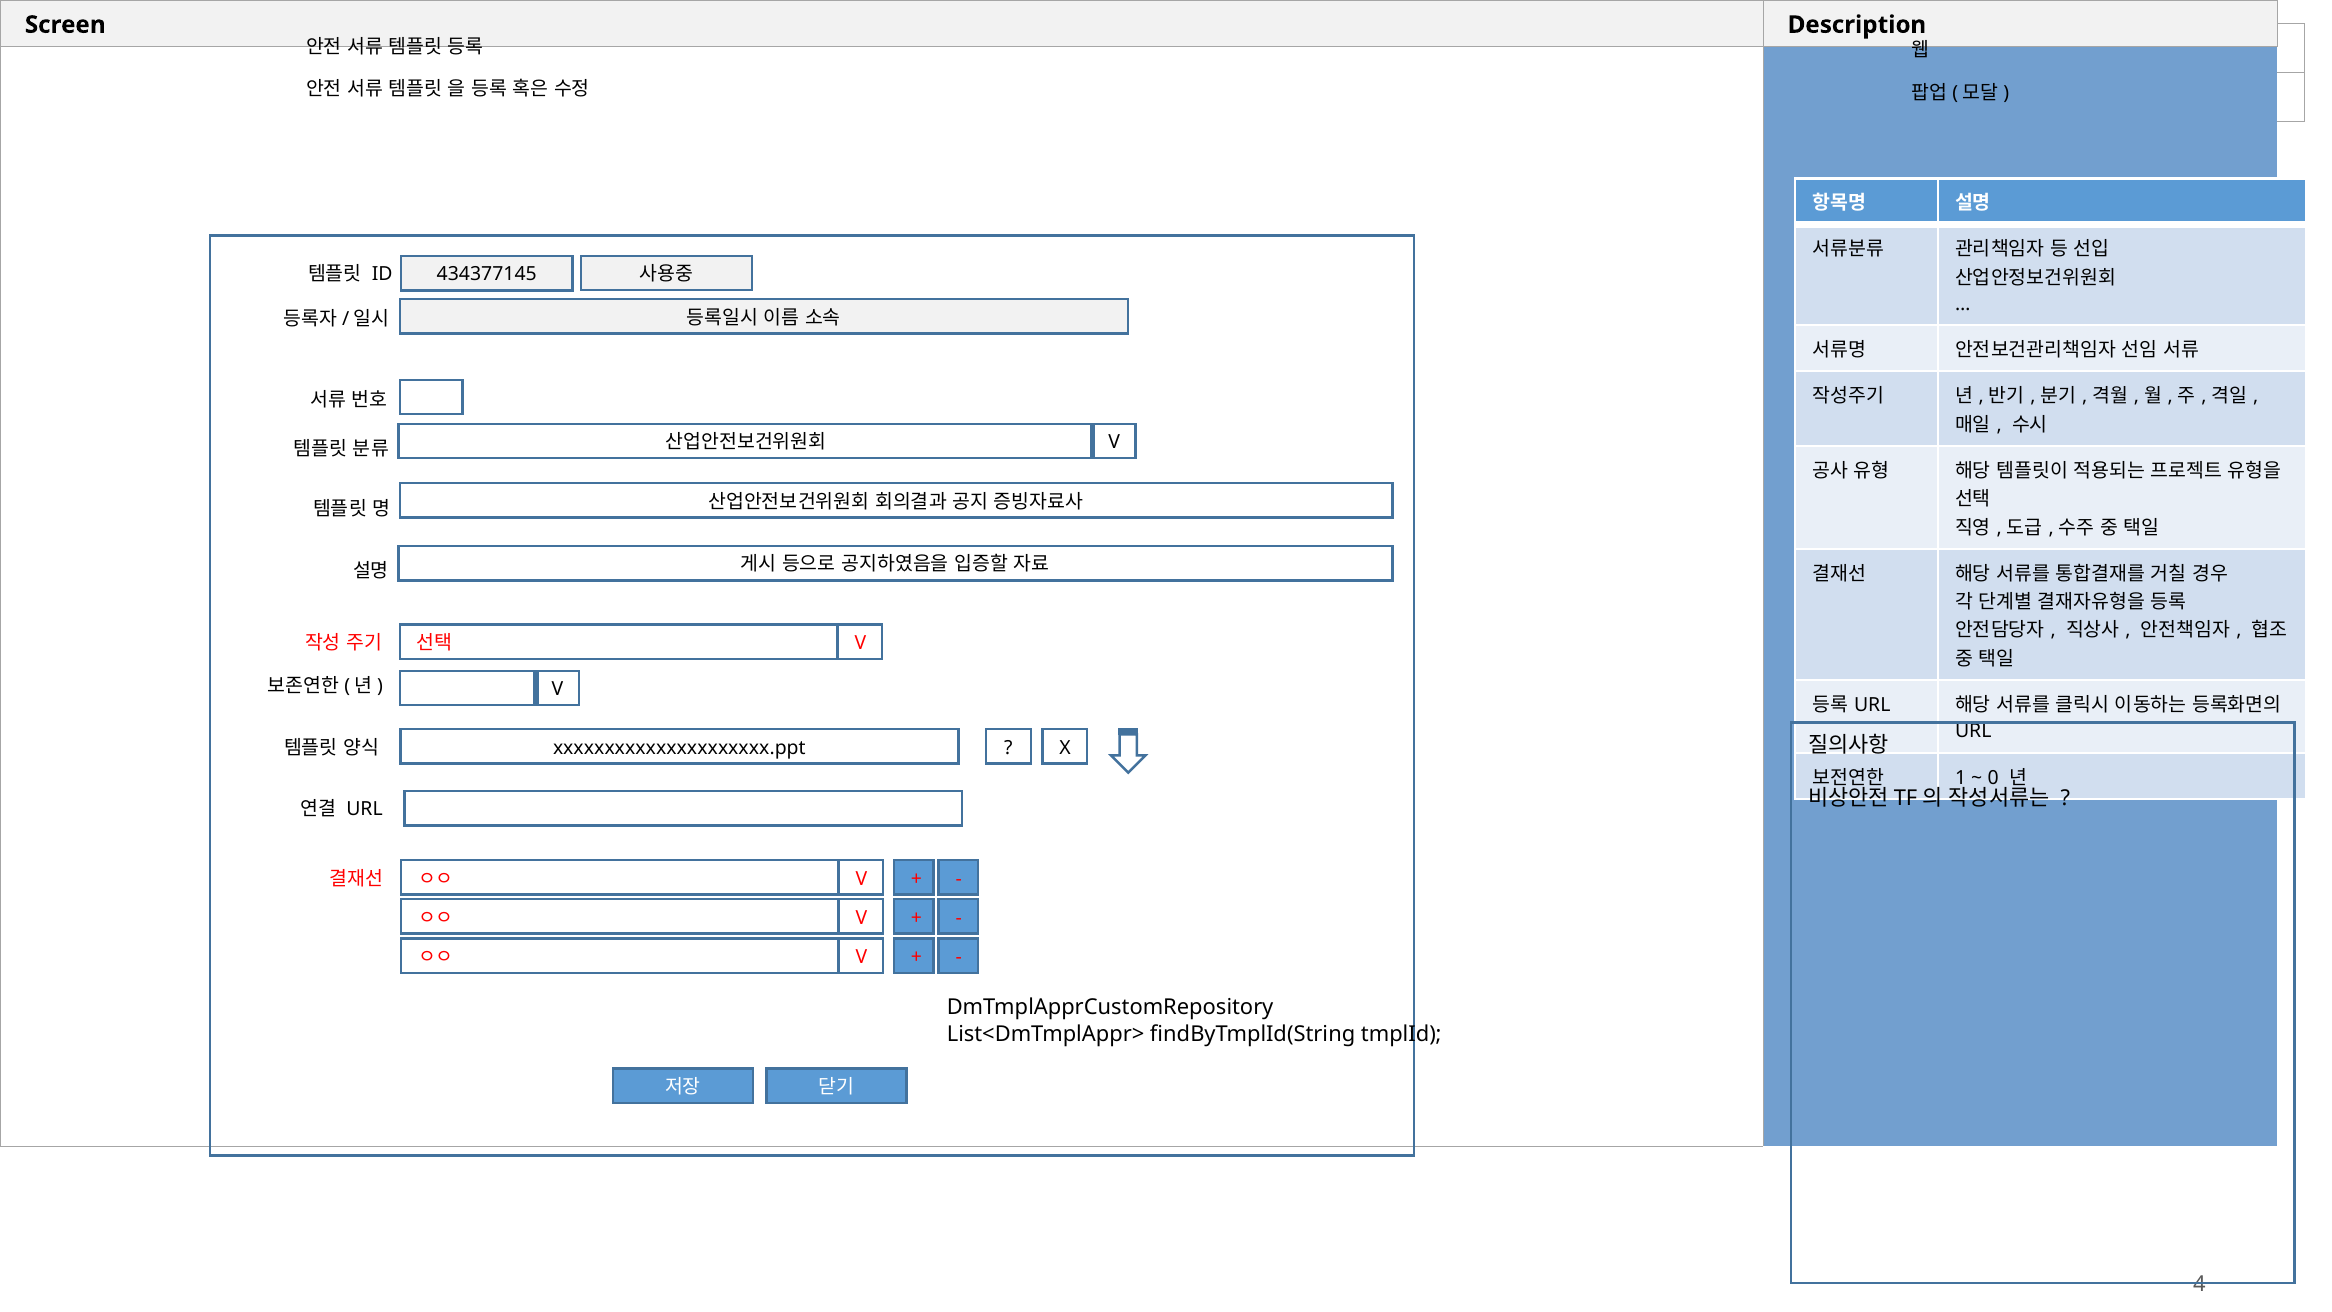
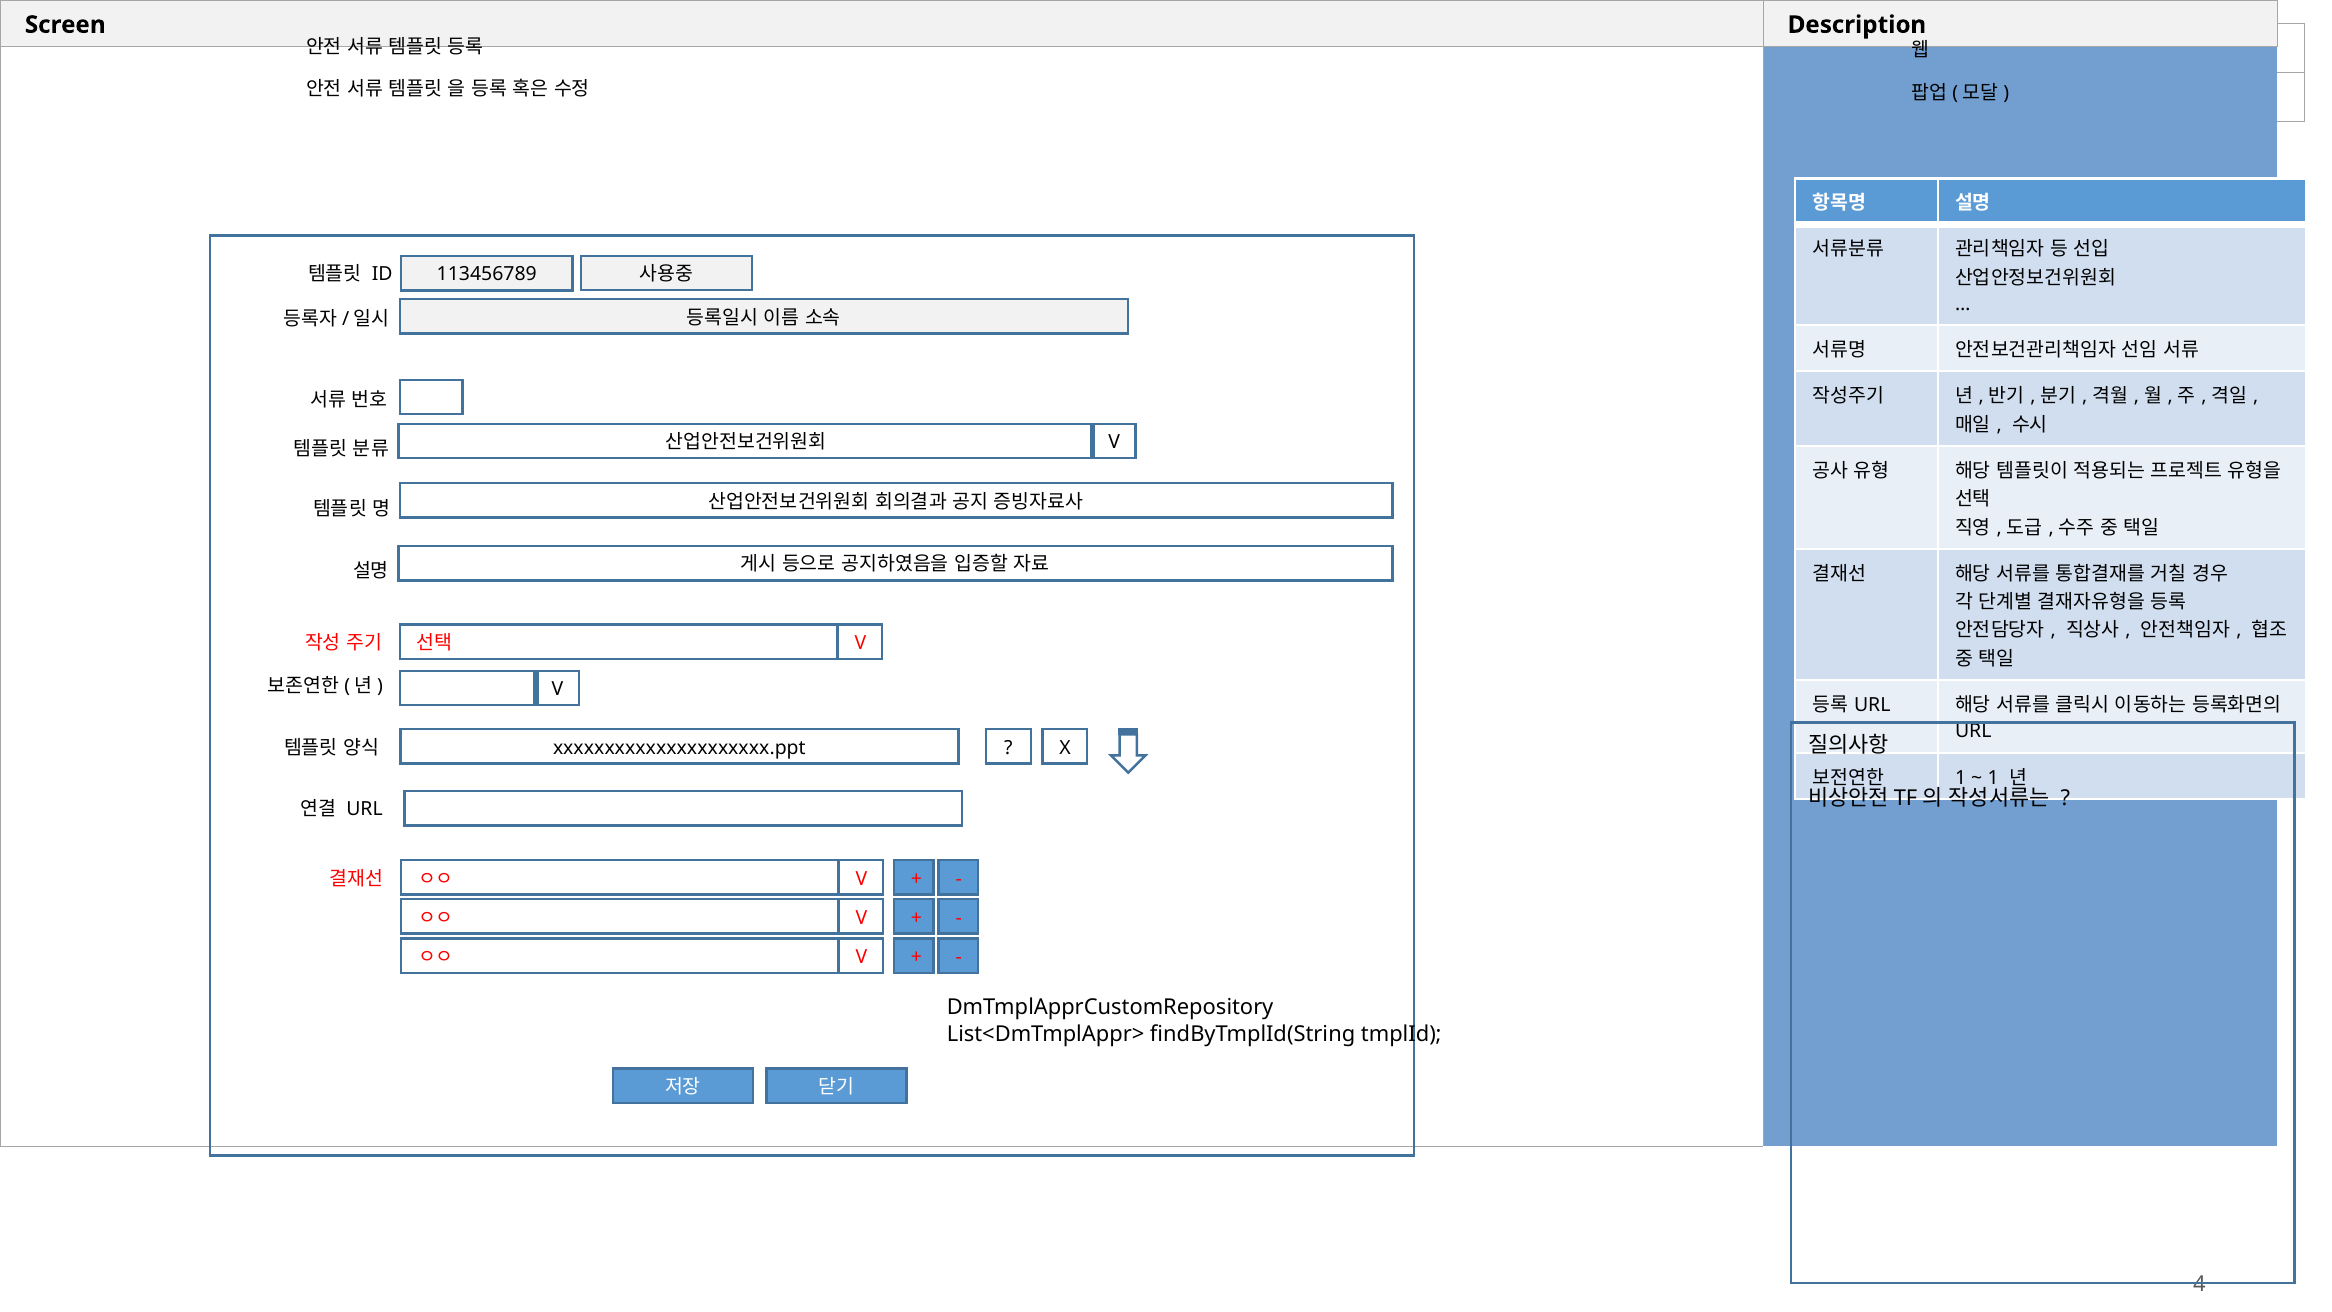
434377145: 434377145 -> 113456789 (487, 275)
0: 0 -> 1 (1993, 777)
